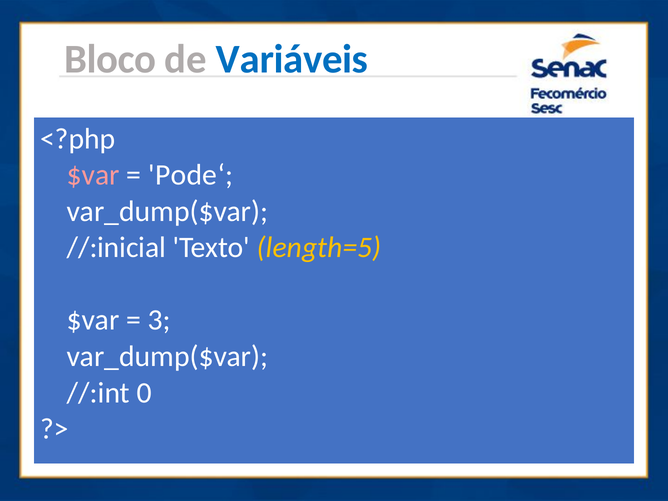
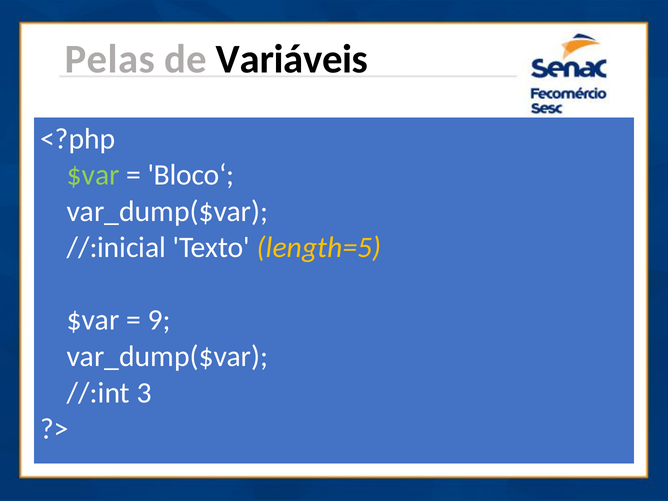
Bloco: Bloco -> Pelas (110, 59)
Variáveis colour: blue -> black (292, 59)
$var colour: pink -> light green (93, 175)
Pode‘: Pode‘ -> Bloco‘ (191, 175)
3: 3 -> 9 (159, 320)
0: 0 -> 3 (144, 393)
